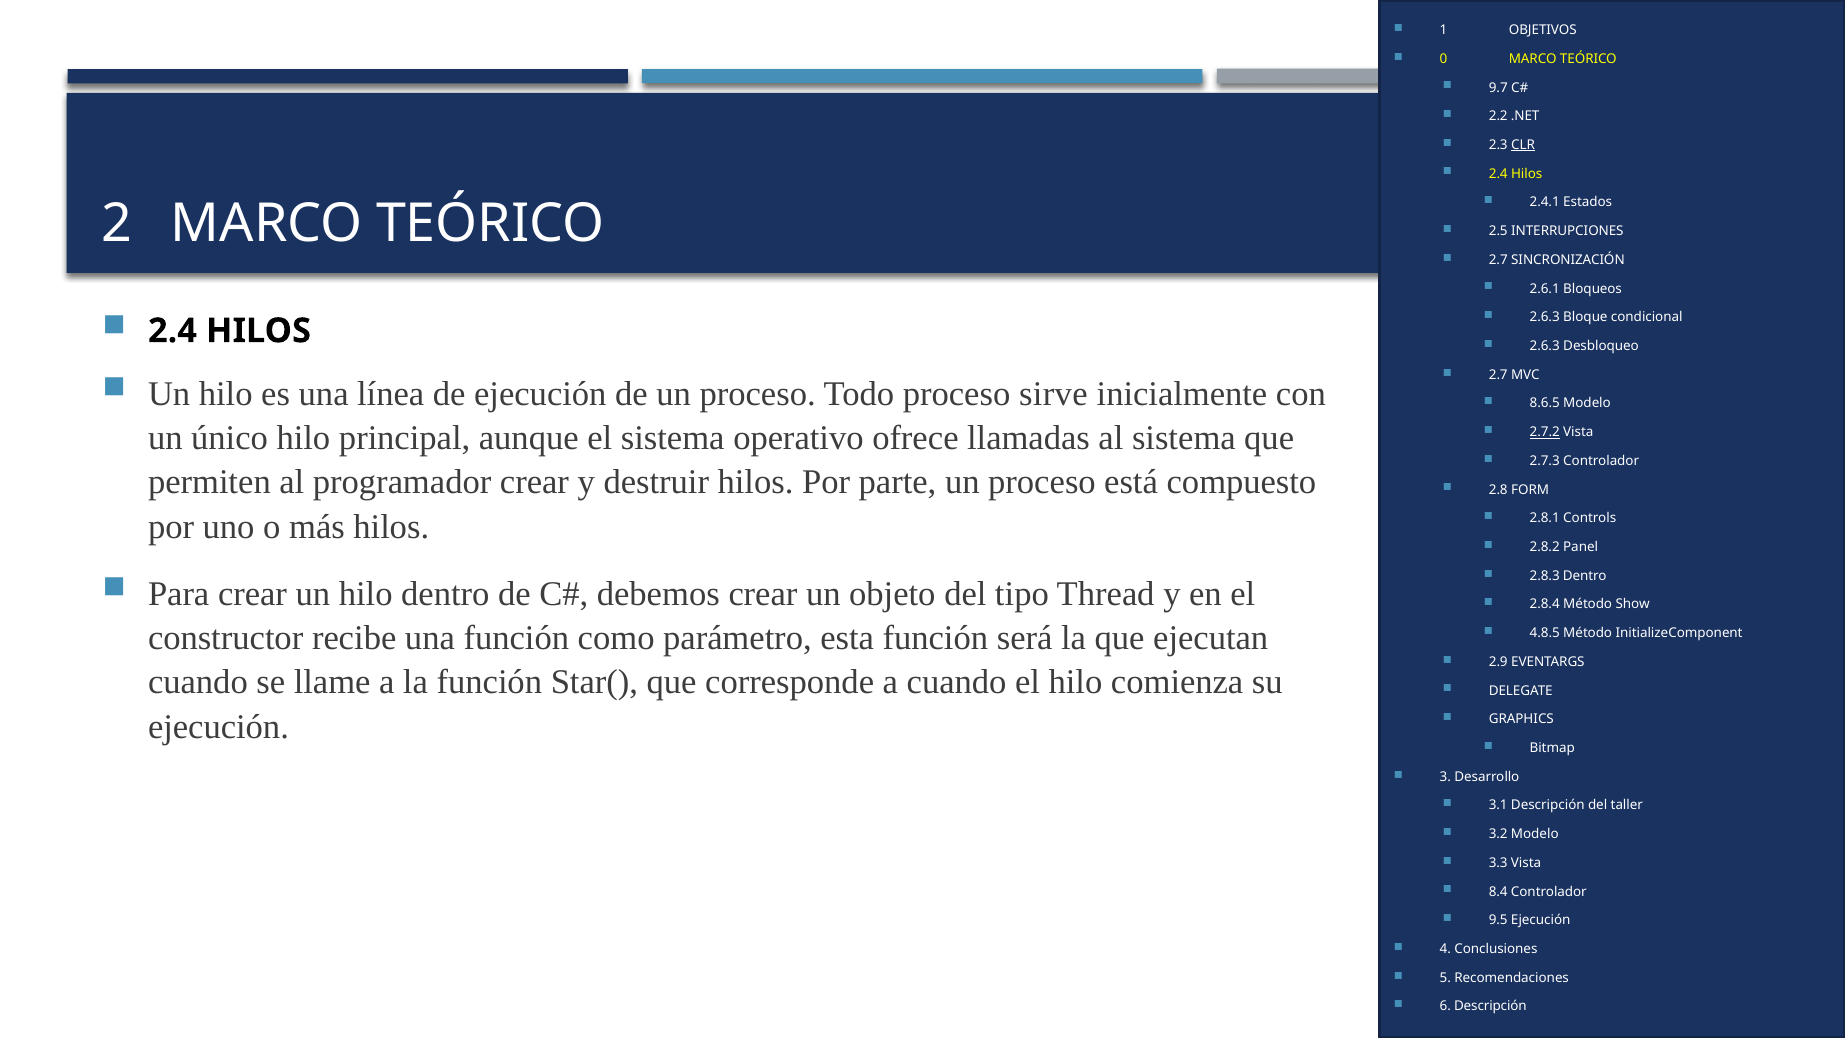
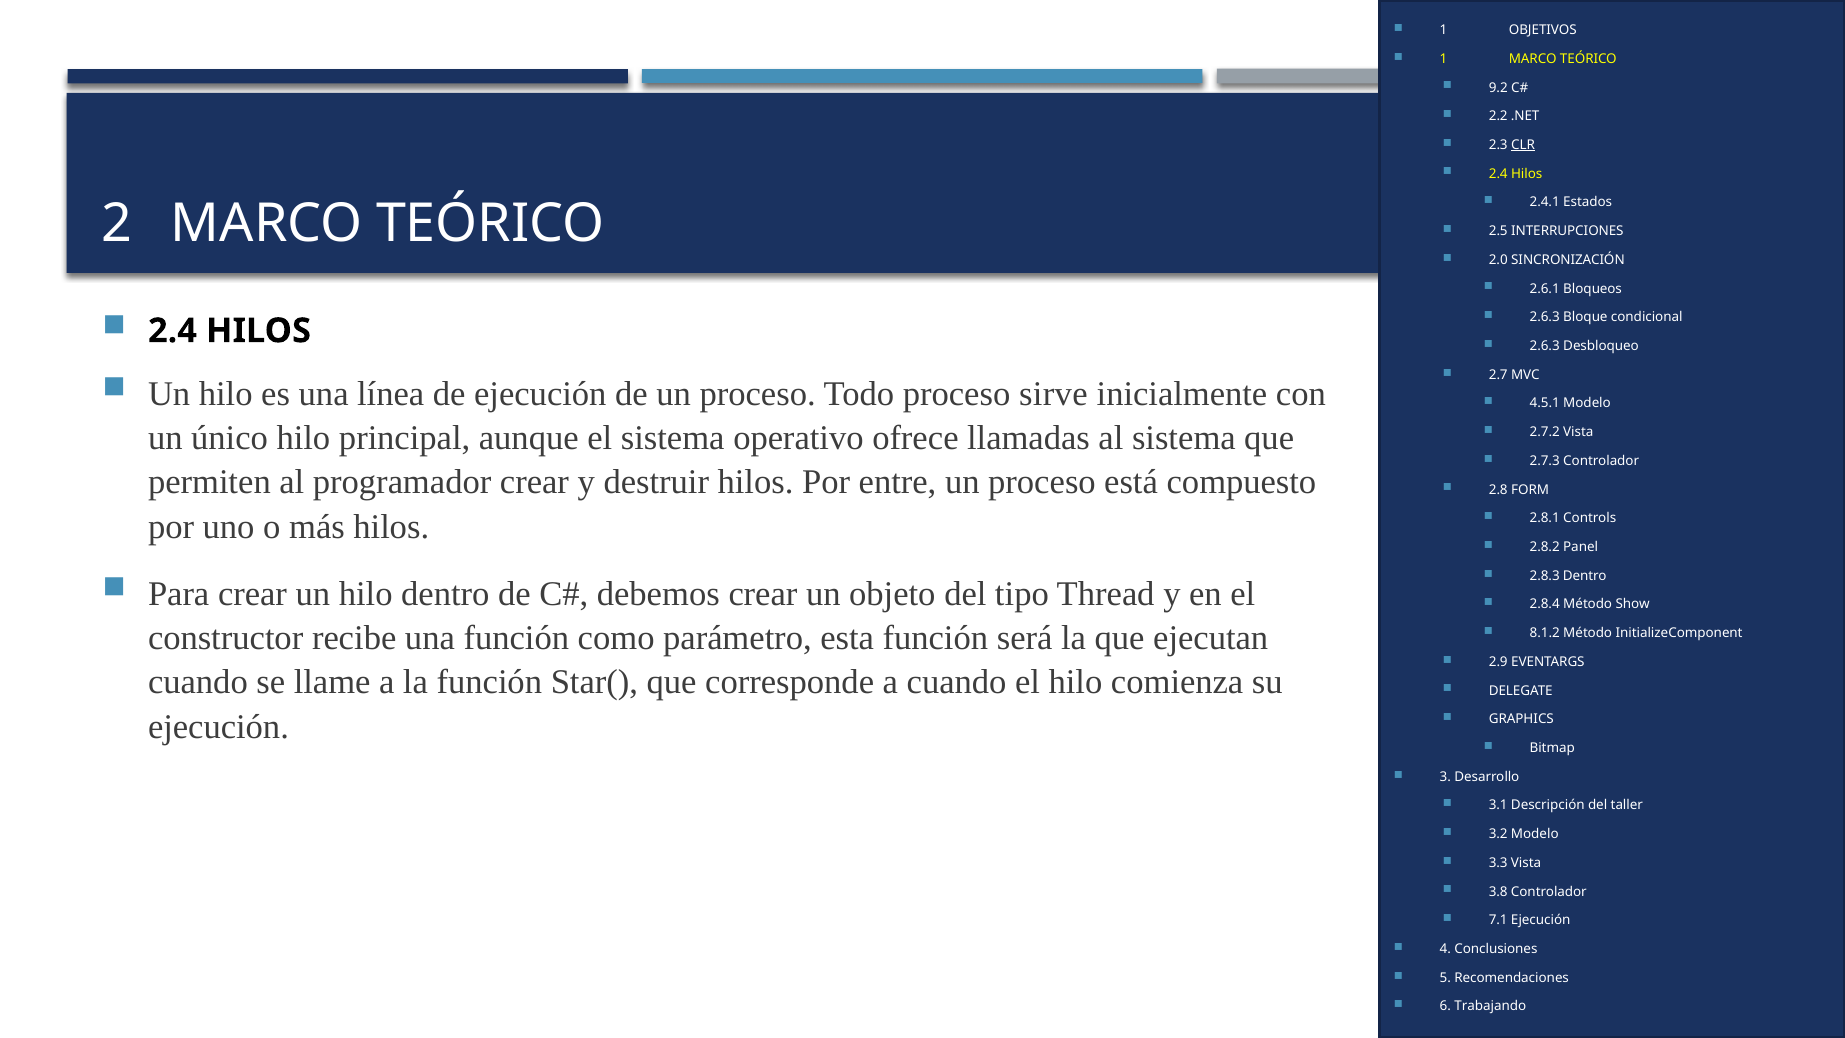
0: 0 -> 1 (1444, 59)
9.7: 9.7 -> 9.2 (1498, 88)
2.7: 2.7 -> 2.0 (1498, 260)
8.6.5: 8.6.5 -> 4.5.1 (1545, 403)
2.7.2 underline: present -> none (1545, 432)
parte: parte -> entre (898, 482)
4.8.5: 4.8.5 -> 8.1.2 (1545, 633)
8.4: 8.4 -> 3.8 (1498, 892)
9.5: 9.5 -> 7.1 (1498, 920)
6 Descripción: Descripción -> Trabajando (1490, 1006)
